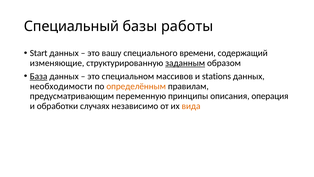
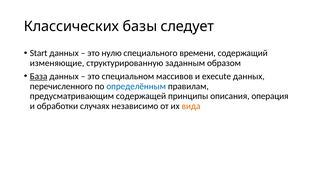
Специальный: Специальный -> Классических (71, 26)
работы: работы -> следует (187, 26)
вашу: вашу -> нулю (112, 53)
заданным underline: present -> none (185, 63)
stations: stations -> execute (217, 76)
необходимости: необходимости -> перечисленного (61, 86)
определённым colour: orange -> blue (136, 86)
переменную: переменную -> содержащей (141, 96)
